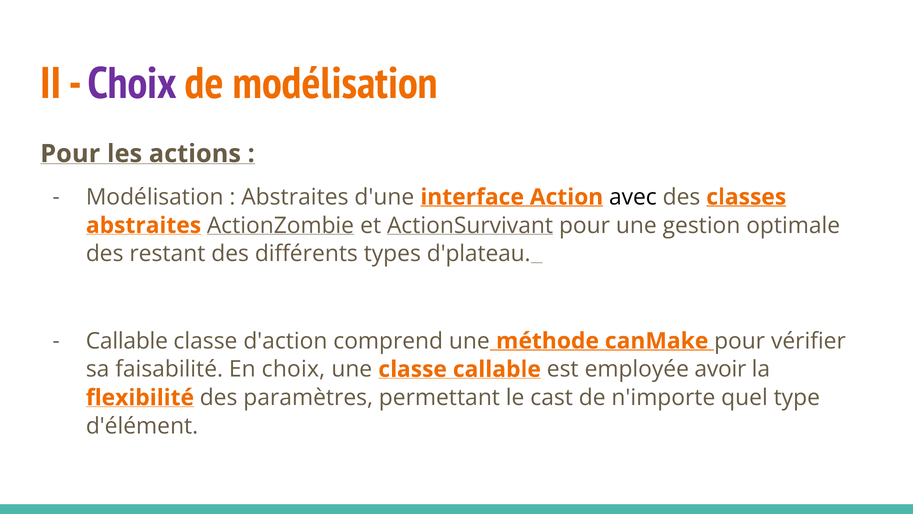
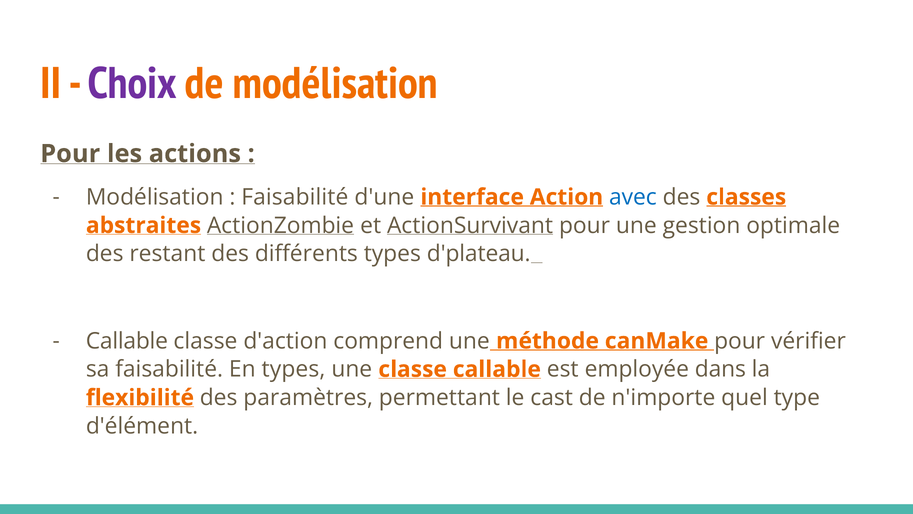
Abstraites: Abstraites -> Faisabilité (295, 197)
avec colour: black -> blue (633, 197)
En choix: choix -> types (293, 369)
avoir: avoir -> dans (720, 369)
